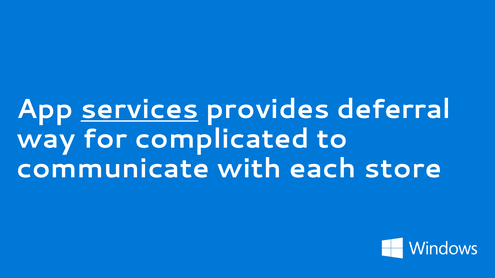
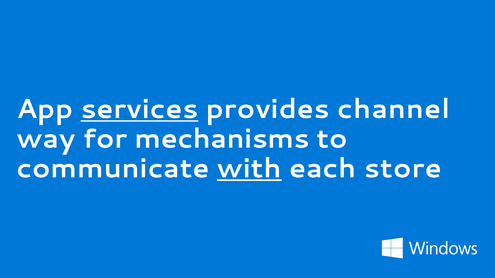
deferral: deferral -> channel (394, 109)
complicated: complicated -> mechanisms (222, 139)
with underline: none -> present (249, 169)
